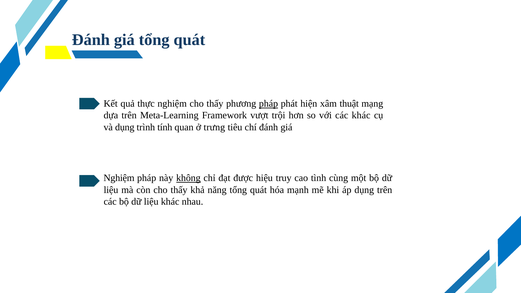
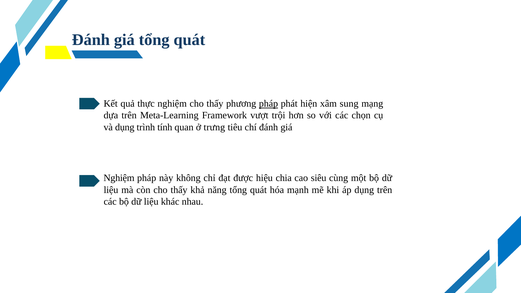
thuật: thuật -> sung (349, 104)
các khác: khác -> chọn (361, 115)
không underline: present -> none (188, 178)
truy: truy -> chia (284, 178)
tình: tình -> siêu (319, 178)
